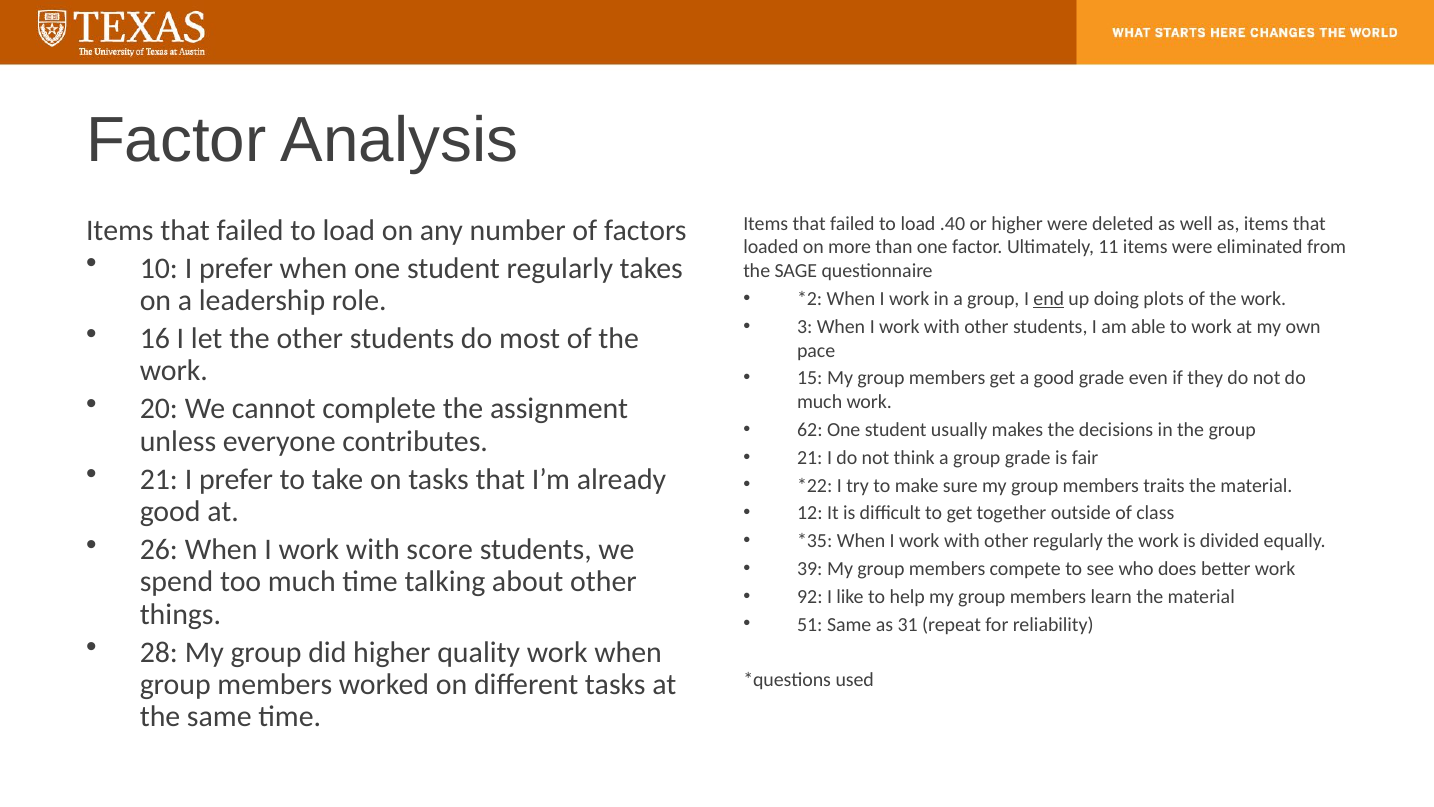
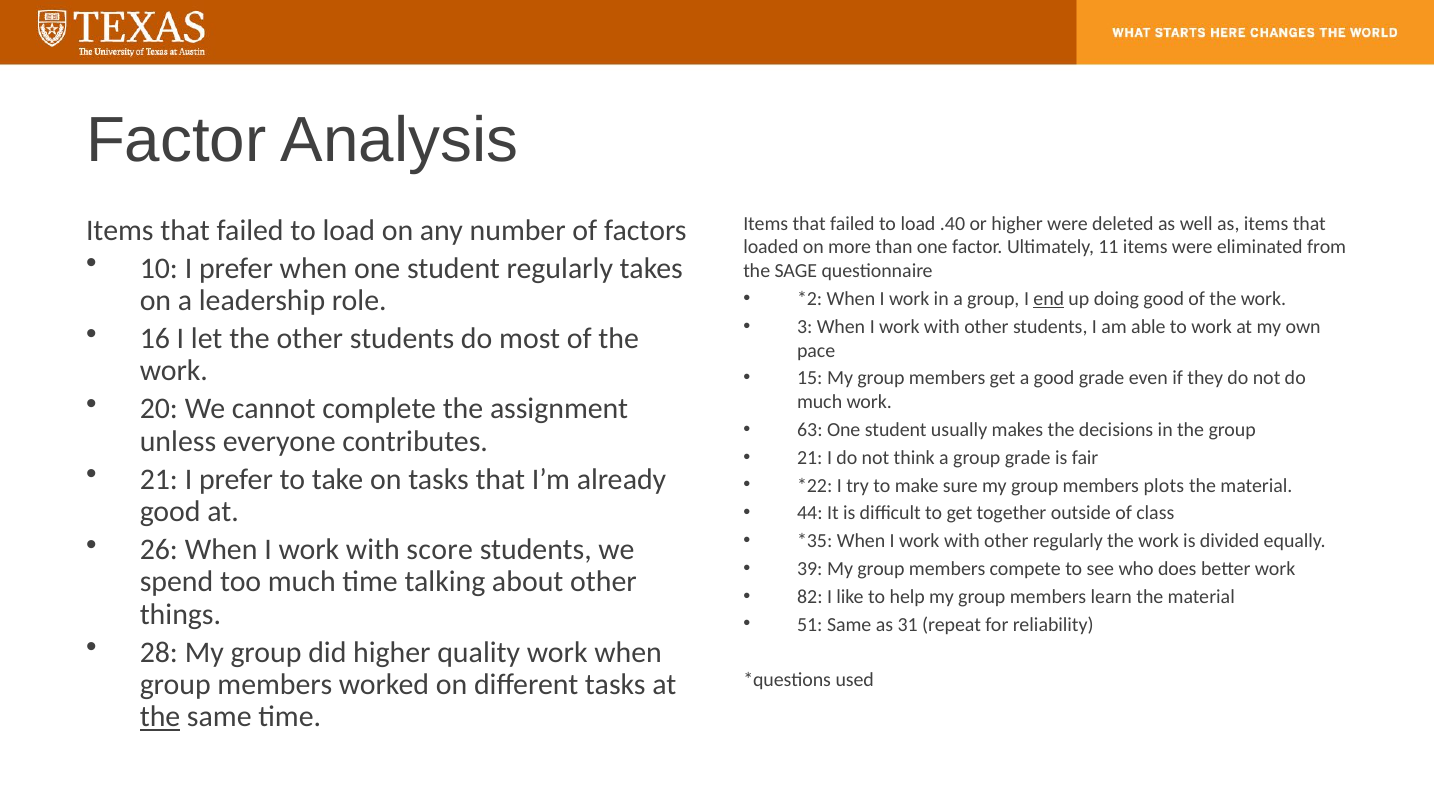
doing plots: plots -> good (1164, 299)
62: 62 -> 63 (810, 430)
traits: traits -> plots (1164, 485)
12: 12 -> 44 (810, 513)
92: 92 -> 82 (810, 596)
the underline: none -> present (160, 717)
